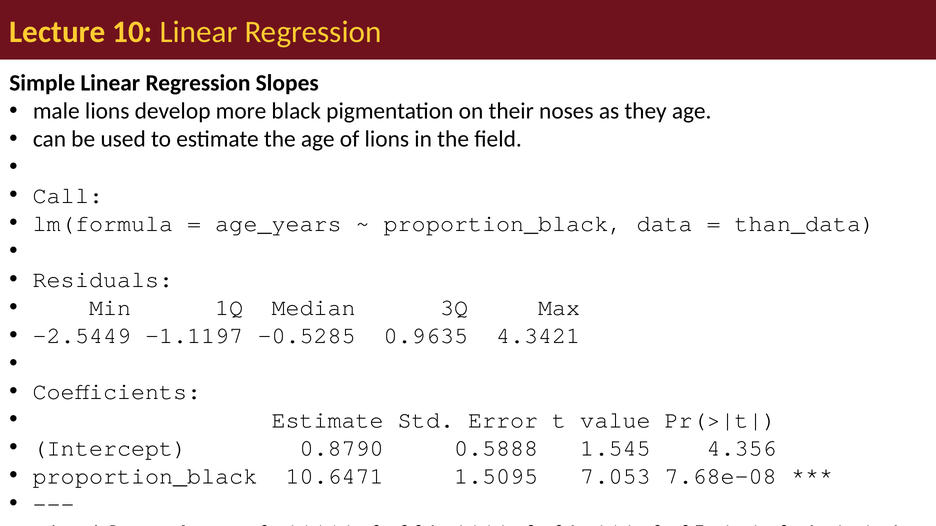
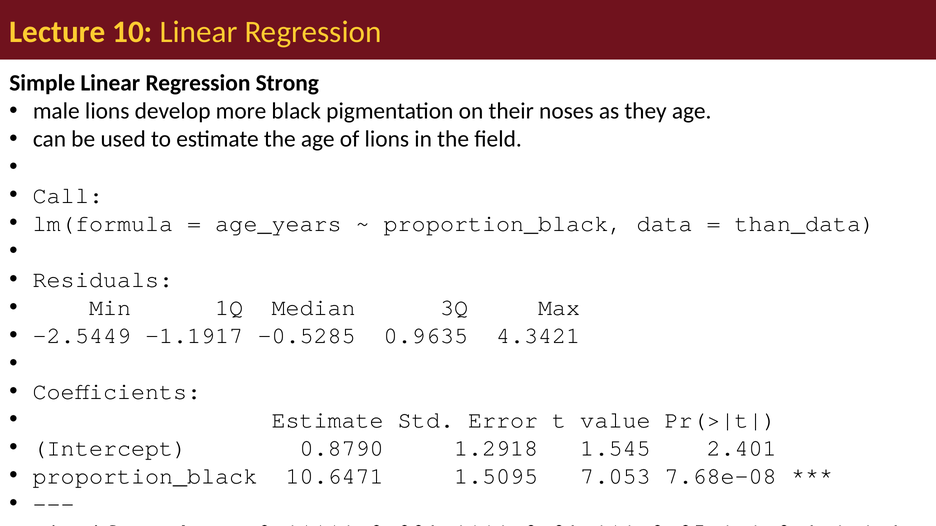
Slopes: Slopes -> Strong (287, 83)
-1.1197: -1.1197 -> -1.1917 (194, 336)
0.5888: 0.5888 -> 1.2918 (496, 448)
4.356: 4.356 -> 2.401 (742, 448)
